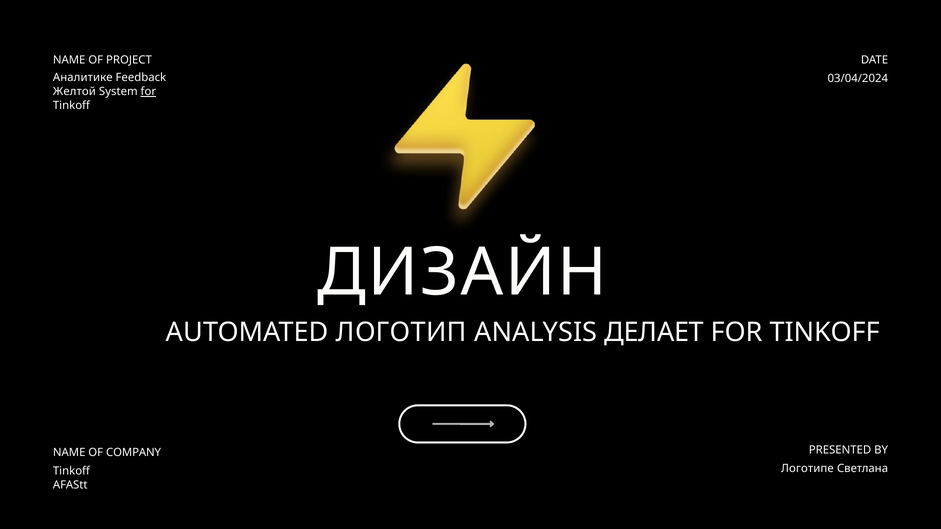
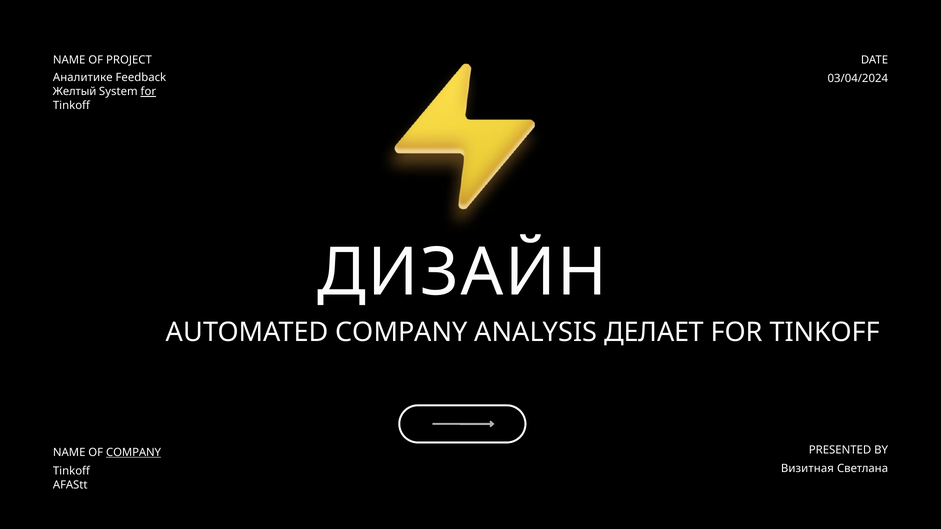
Желтой: Желтой -> Желтый (75, 92)
AUTOMATED ЛОГОТИП: ЛОГОТИП -> COMPANY (401, 333)
COMPANY underline: none -> present (134, 453)
Логотипе: Логотипе -> Визитная (807, 469)
